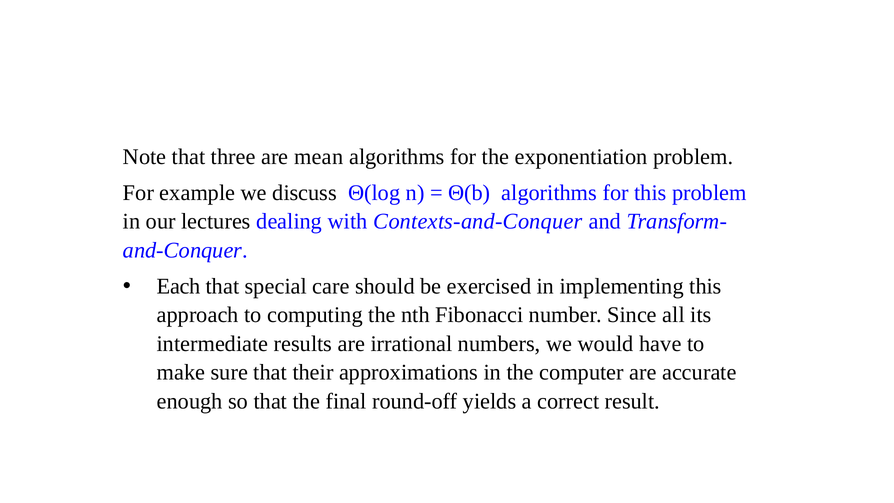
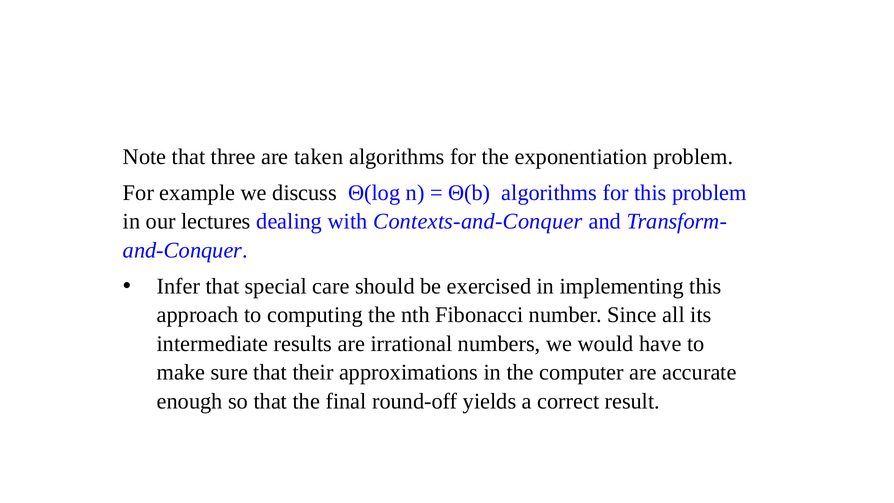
mean: mean -> taken (319, 157)
Each: Each -> Infer (179, 286)
